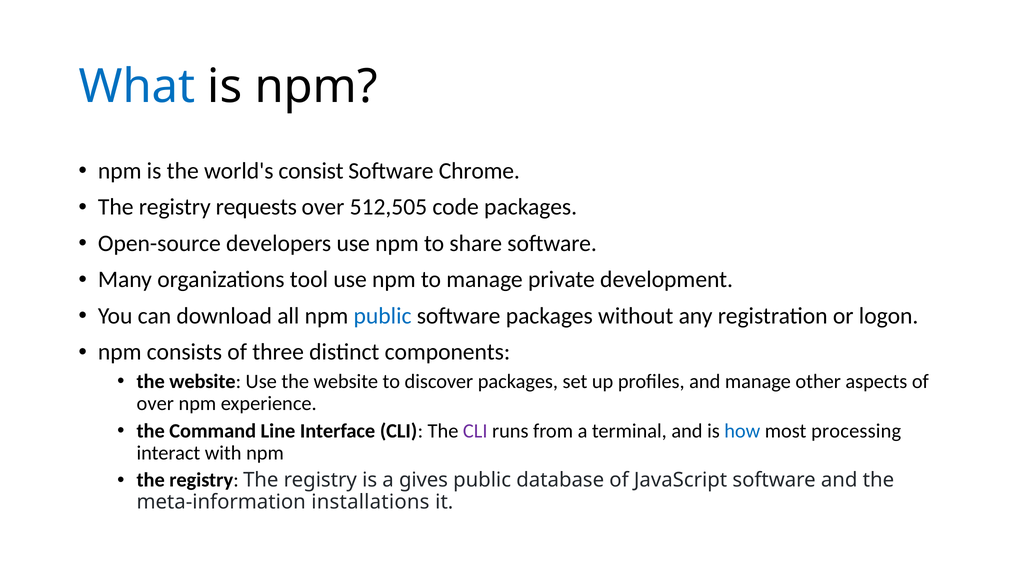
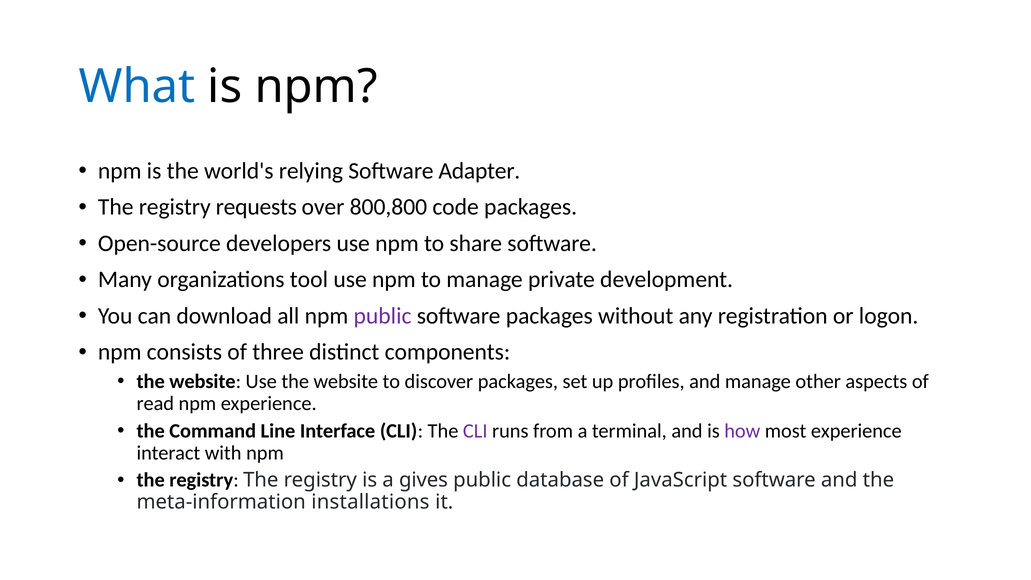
consist: consist -> relying (311, 171)
Chrome: Chrome -> Adapter (479, 171)
512,505: 512,505 -> 800,800 (388, 207)
public colour: blue -> purple (383, 316)
over: over -> read (155, 403)
how colour: blue -> purple (742, 431)
most processing: processing -> experience (856, 431)
